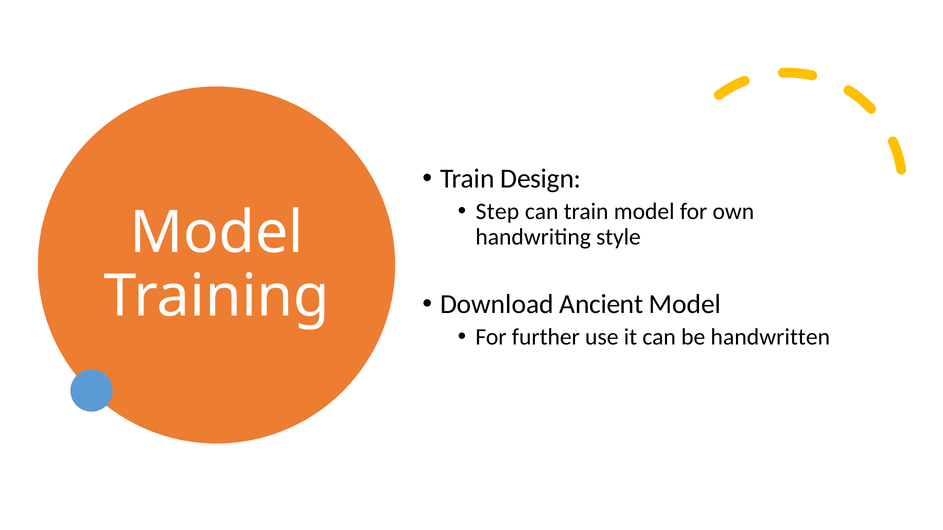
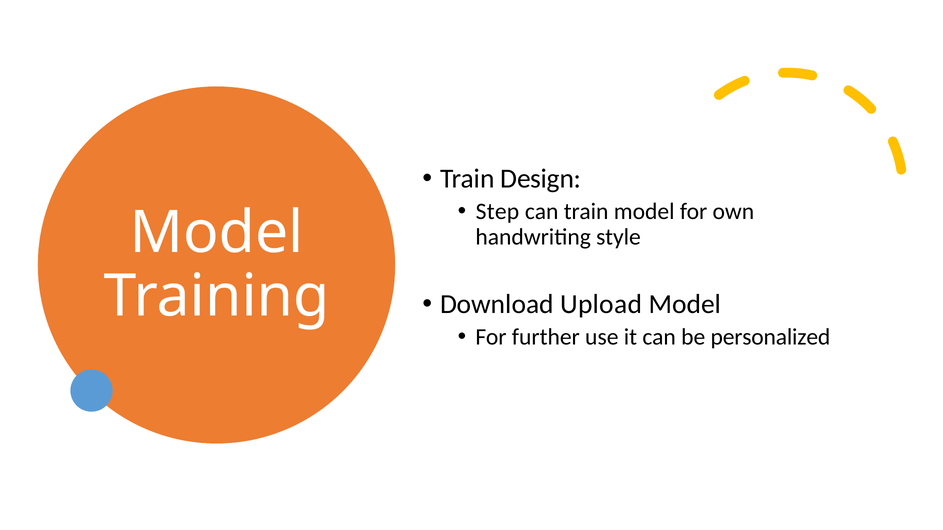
Ancient: Ancient -> Upload (601, 305)
handwritten: handwritten -> personalized (770, 337)
